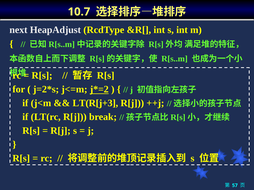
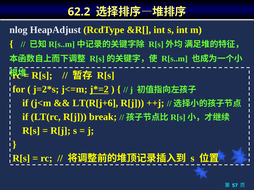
10.7: 10.7 -> 62.2 (79, 12)
next: next -> nlog (18, 30)
LT(R[j+3: LT(R[j+3 -> LT(R[j+6 (95, 103)
